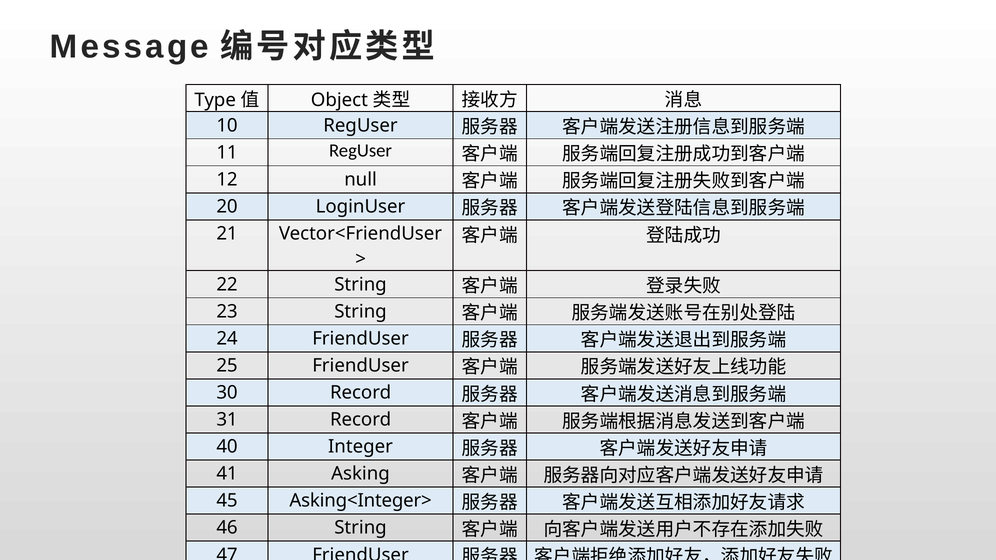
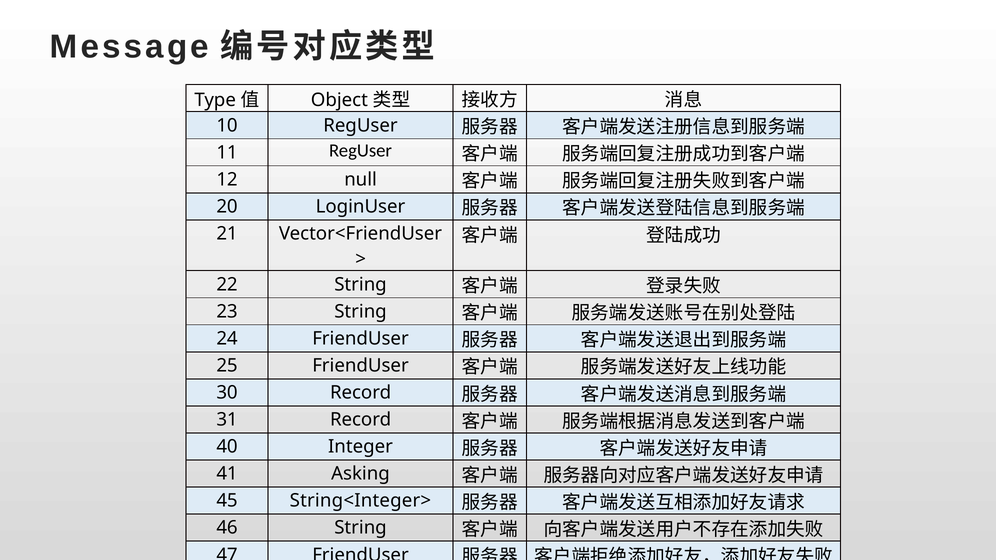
Asking<Integer>: Asking<Integer> -> String<Integer> (360, 501)
